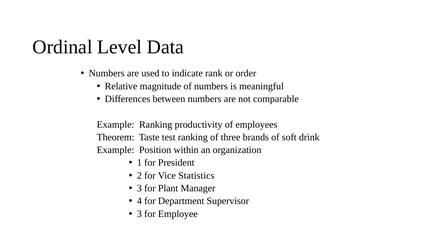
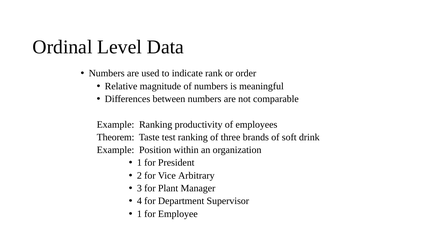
Statistics: Statistics -> Arbitrary (196, 176)
3: 3 -> 1 (139, 214)
